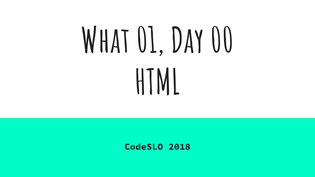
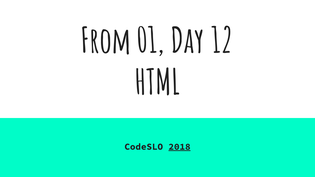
What: What -> From (106, 41)
00: 00 -> 12 (222, 41)
2018 underline: none -> present (180, 147)
